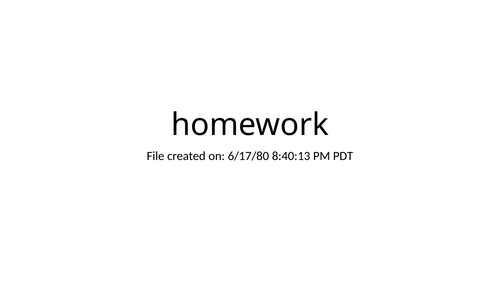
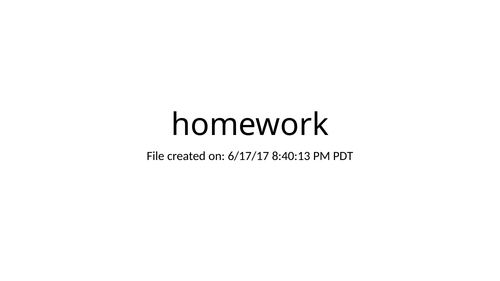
6/17/80: 6/17/80 -> 6/17/17 (248, 156)
